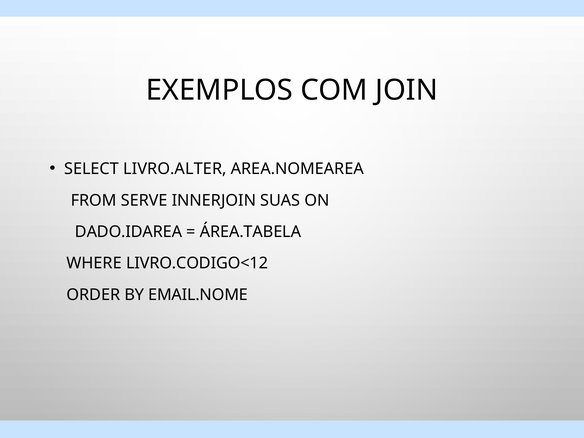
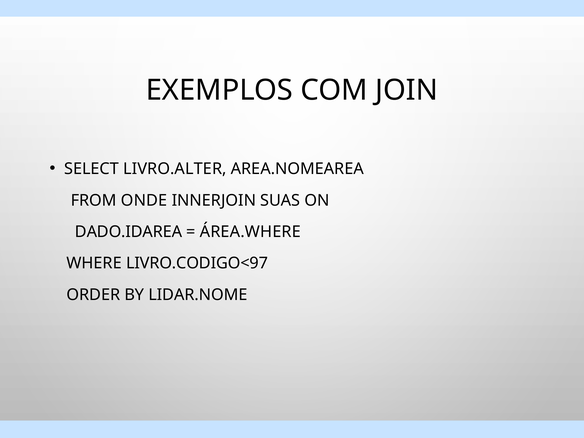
SERVE: SERVE -> ONDE (144, 200)
ÁREA.TABELA: ÁREA.TABELA -> ÁREA.WHERE (250, 232)
LIVRO.CODIGO<12: LIVRO.CODIGO<12 -> LIVRO.CODIGO<97 (197, 263)
EMAIL.NOME: EMAIL.NOME -> LIDAR.NOME (198, 295)
